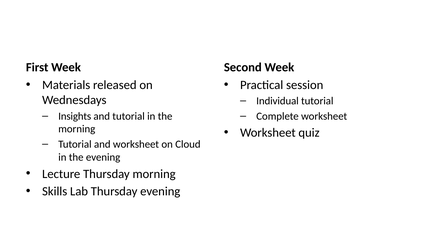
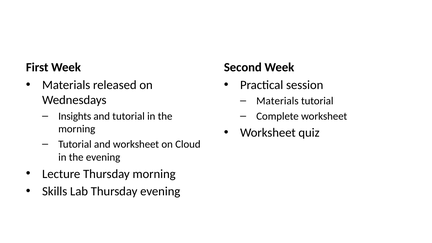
Individual: Individual -> Materials (277, 101)
